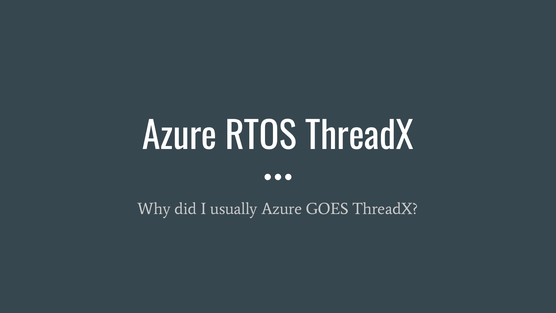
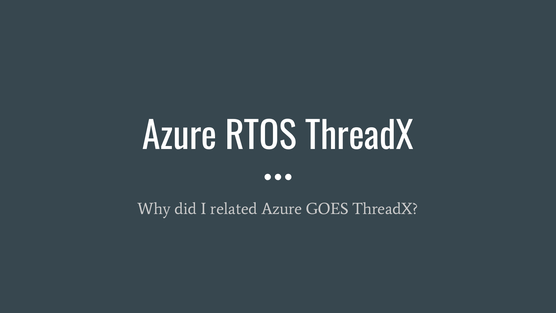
usually: usually -> related (234, 209)
